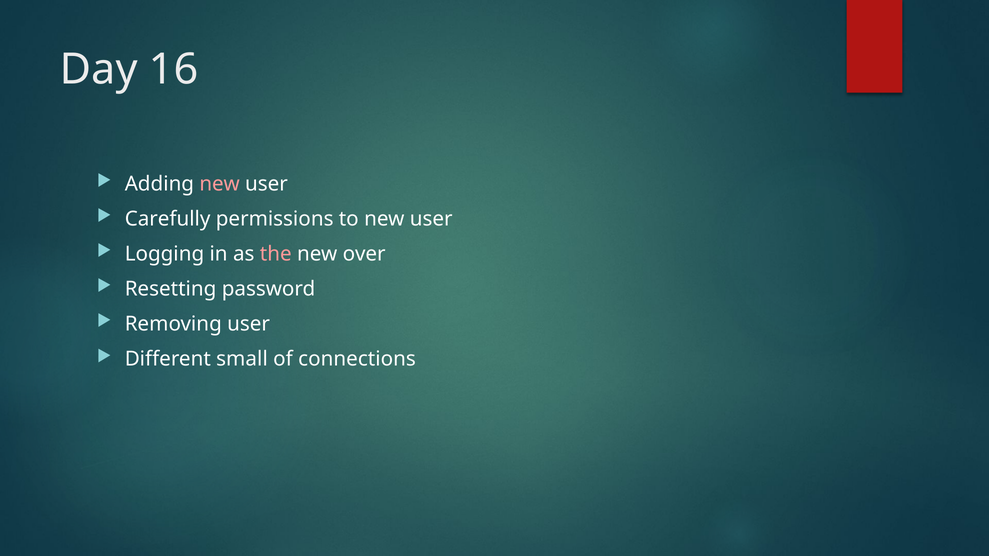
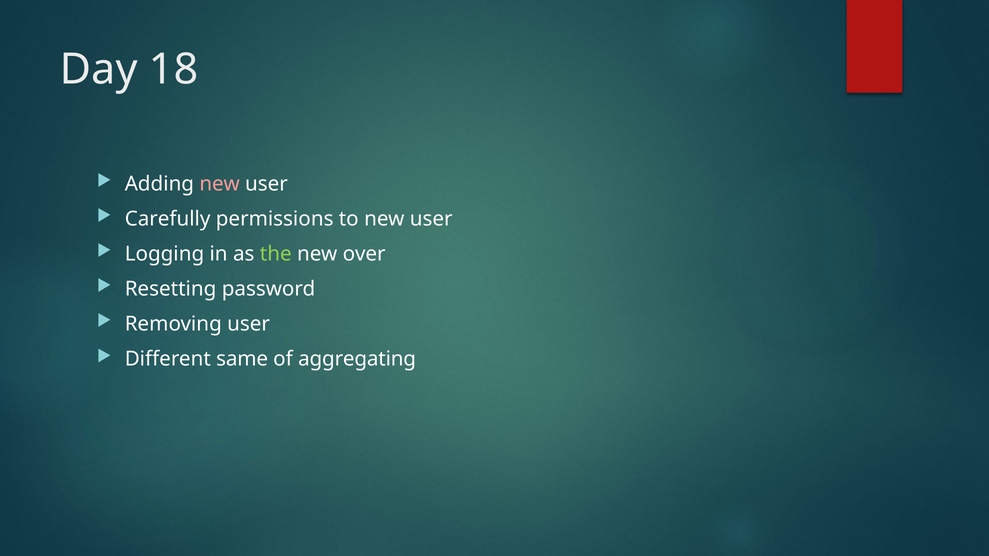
16: 16 -> 18 (174, 69)
the colour: pink -> light green (276, 254)
small: small -> same (242, 359)
connections: connections -> aggregating (357, 359)
